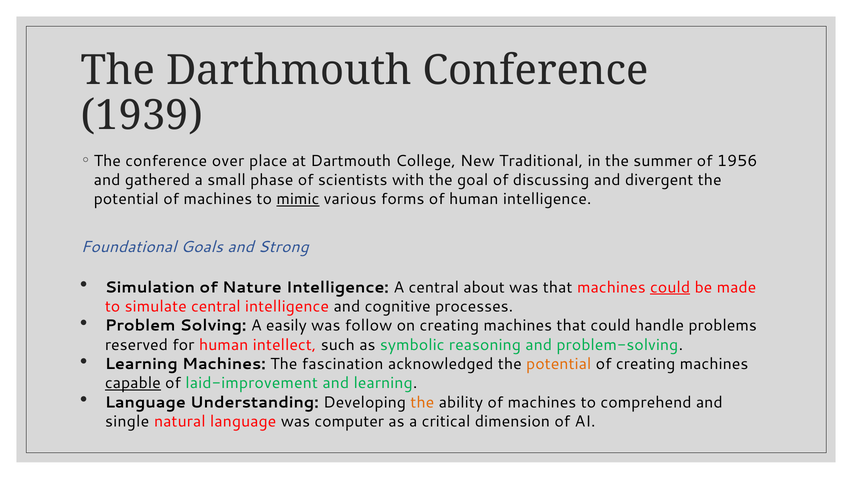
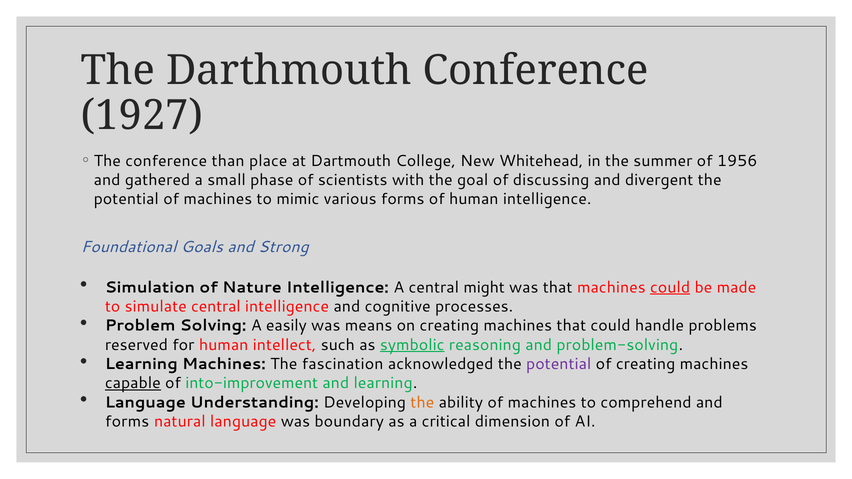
1939: 1939 -> 1927 (142, 115)
over: over -> than (228, 161)
Traditional: Traditional -> Whitehead (541, 161)
mimic underline: present -> none (298, 199)
about: about -> might (484, 287)
follow: follow -> means (369, 326)
symbolic underline: none -> present (412, 345)
potential colour: orange -> purple (559, 364)
laid-improvement: laid-improvement -> into-improvement (252, 383)
single: single -> forms (127, 422)
computer: computer -> boundary (349, 422)
